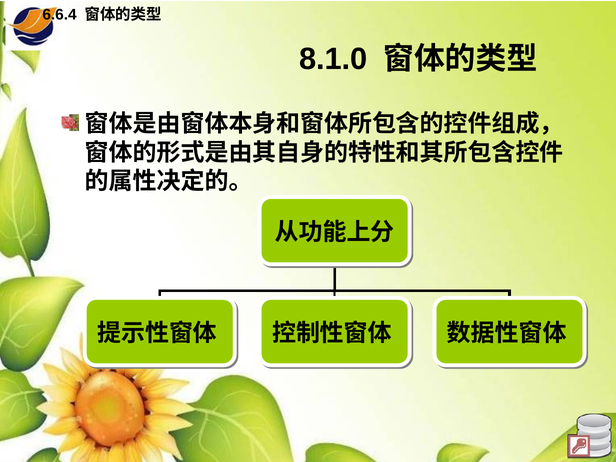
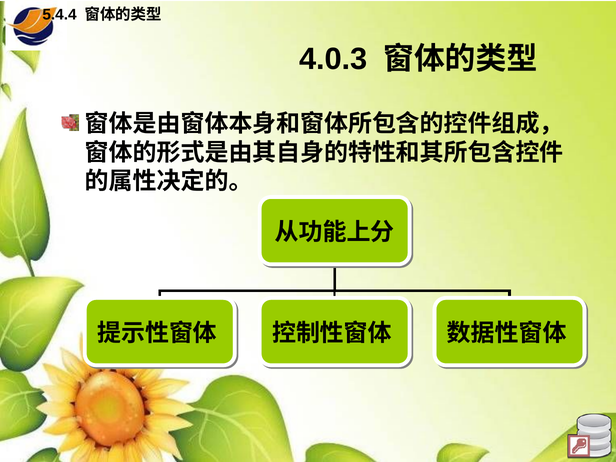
6.6.4: 6.6.4 -> 5.4.4 (60, 15)
8.1.0: 8.1.0 -> 4.0.3 (333, 59)
